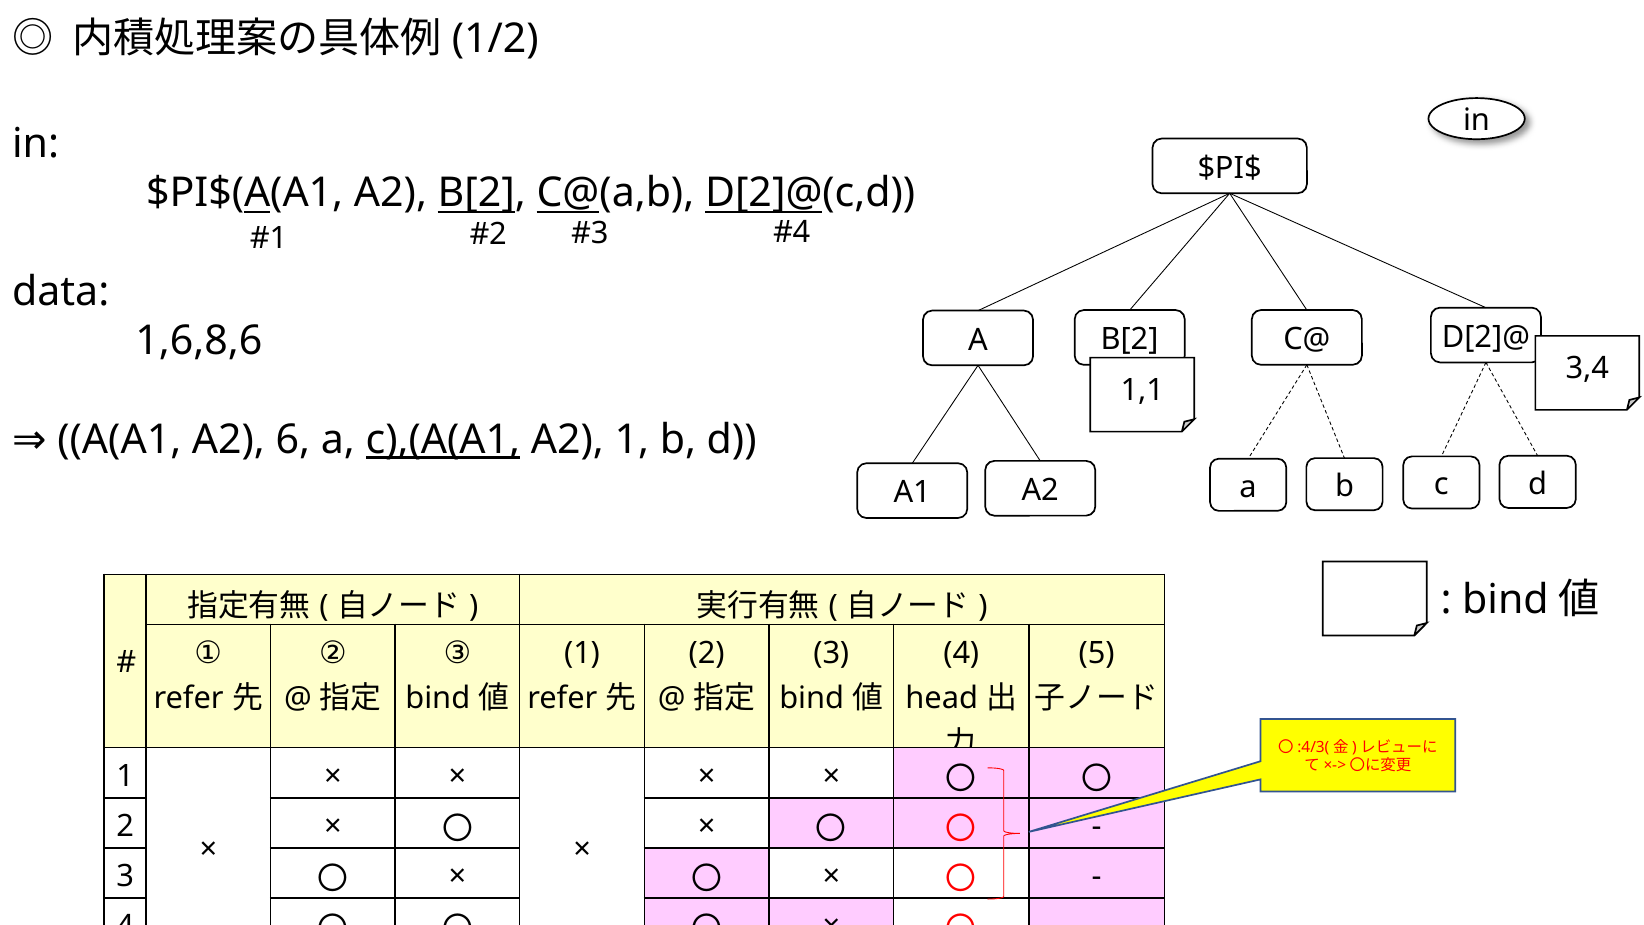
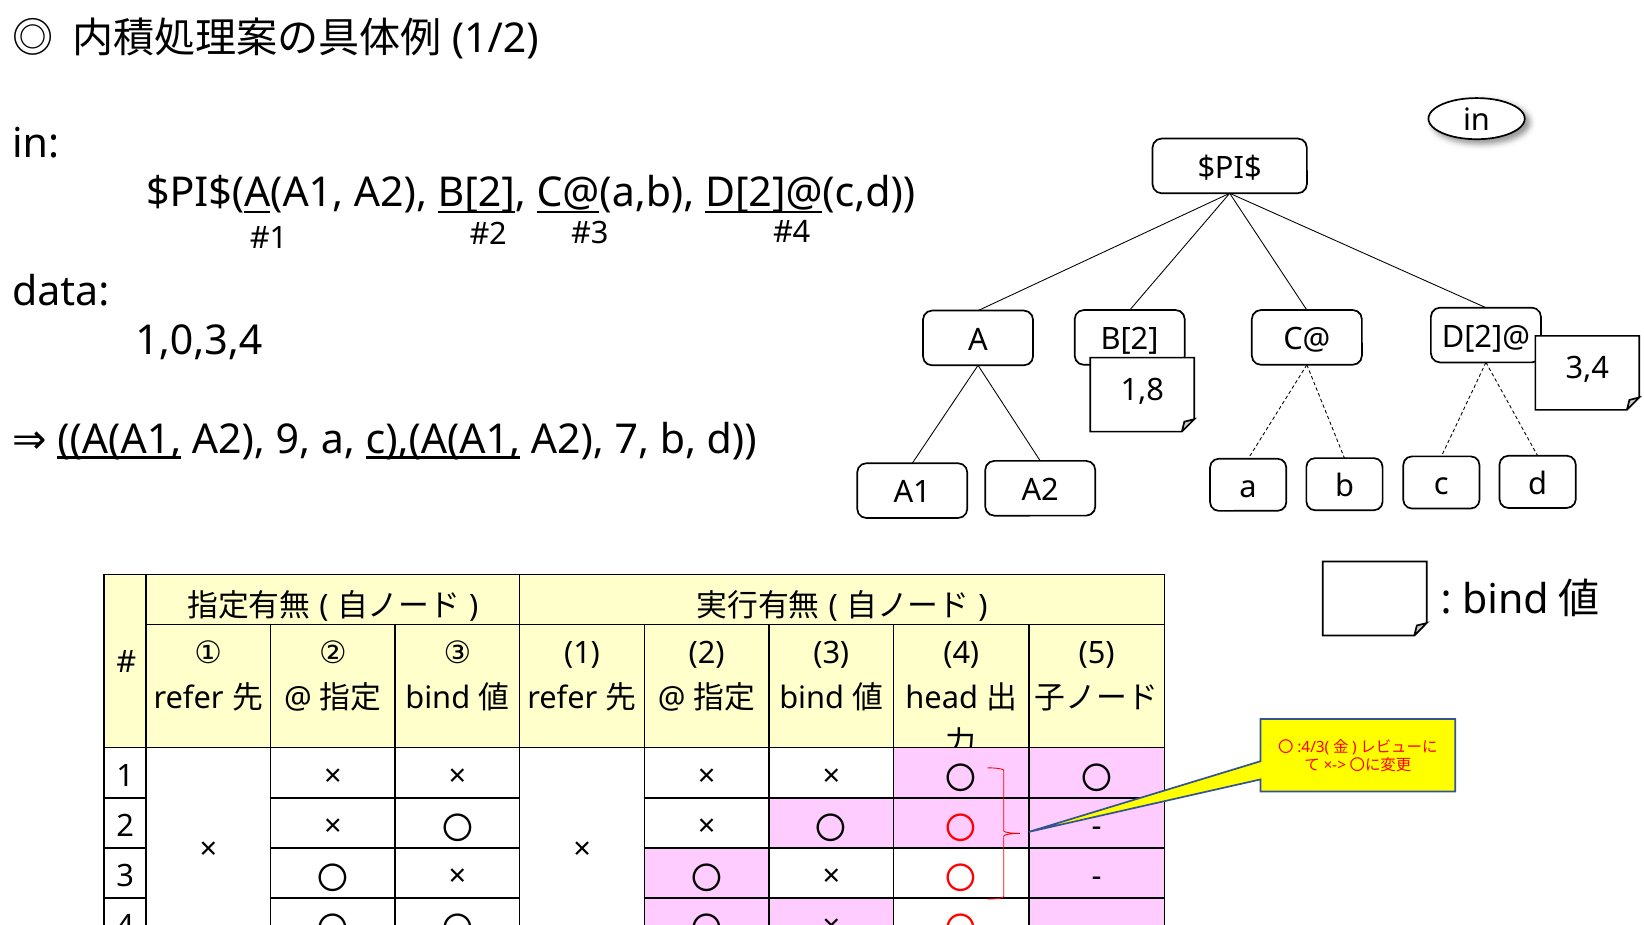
1,6,8,6: 1,6,8,6 -> 1,0,3,4 (199, 341)
1,1: 1,1 -> 1,8 (1142, 390)
A(A1 underline: none -> present (119, 440)
6: 6 -> 9 (293, 440)
A2 1: 1 -> 7 (632, 440)
